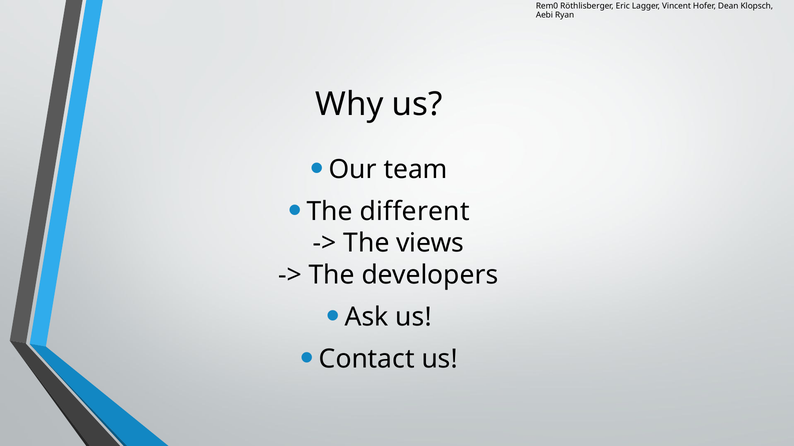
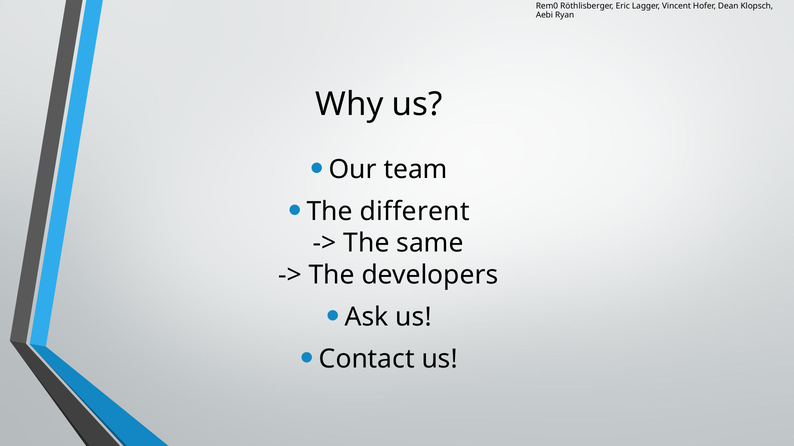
views: views -> same (430, 244)
